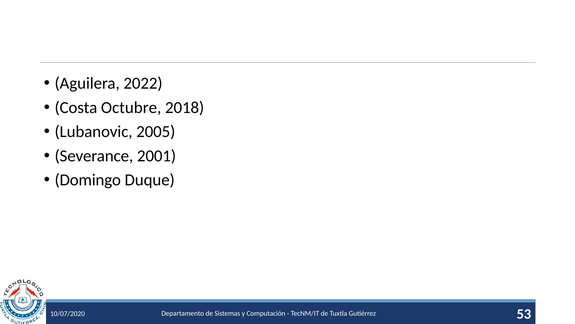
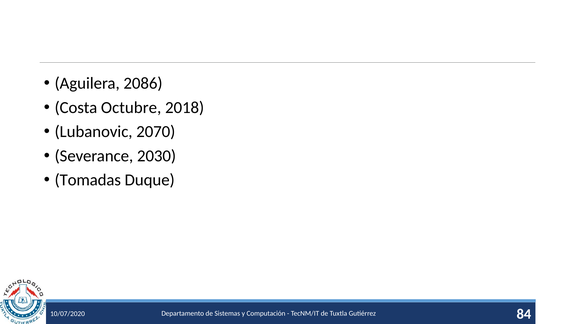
2022: 2022 -> 2086 (143, 83)
2005: 2005 -> 2070 (156, 131)
2001: 2001 -> 2030 (157, 156)
Domingo: Domingo -> Tomadas (88, 180)
53: 53 -> 84 (524, 314)
